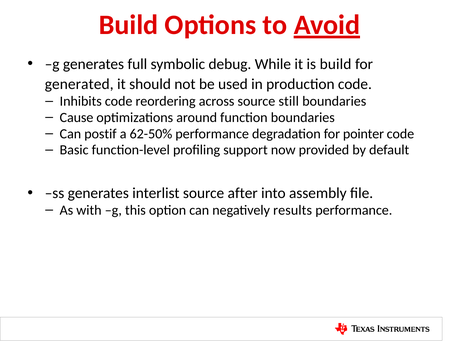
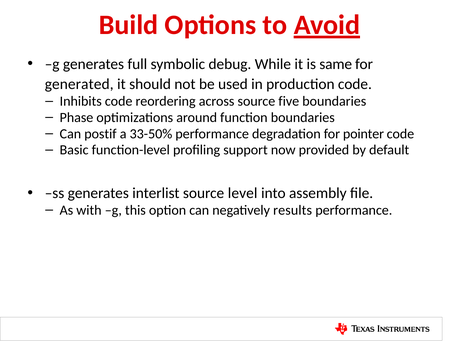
is build: build -> same (336, 64)
still: still -> five (289, 101)
Cause: Cause -> Phase (76, 118)
62-50%: 62-50% -> 33-50% (151, 134)
after: after -> level (243, 193)
